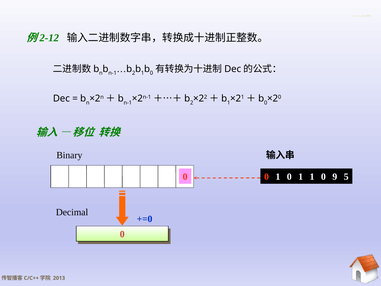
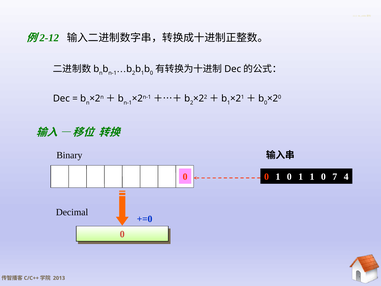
9: 9 -> 7 (335, 177)
5: 5 -> 4 (346, 177)
